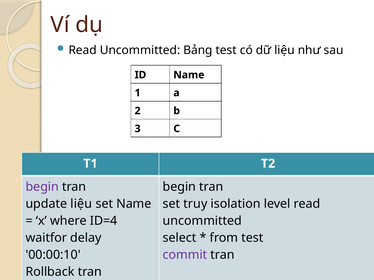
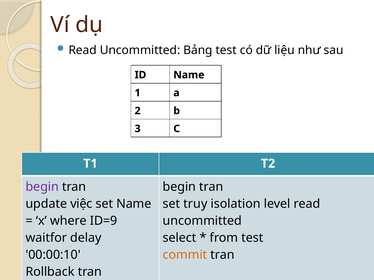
update liệu: liệu -> việc (81, 204)
ID=4: ID=4 -> ID=9 (104, 221)
commit colour: purple -> orange (185, 255)
